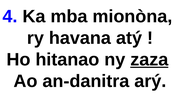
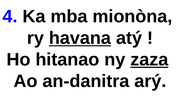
havana underline: none -> present (80, 38)
